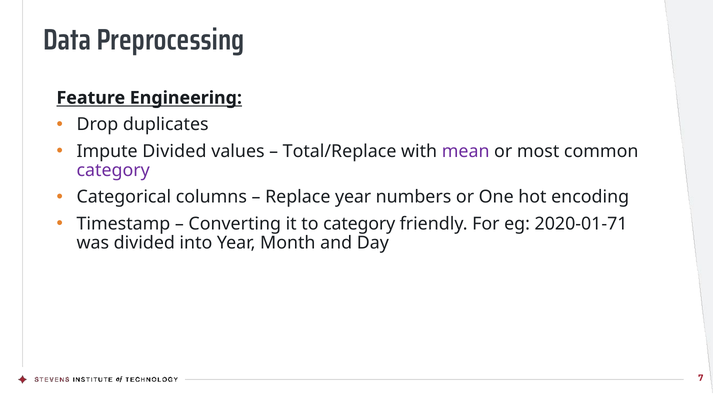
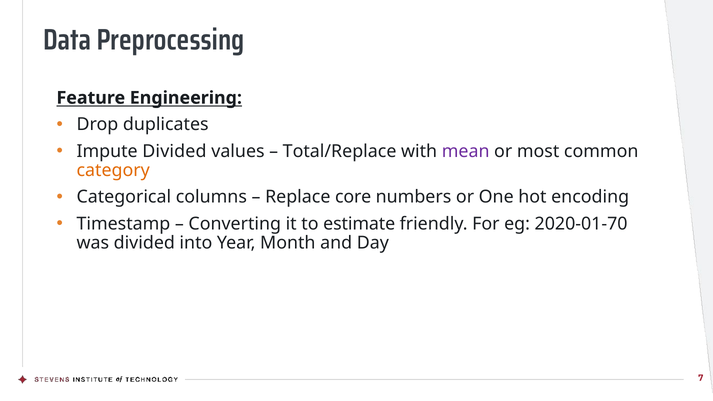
category colour: purple -> orange (113, 170)
Replace year: year -> core (353, 197)
to category: category -> estimate (359, 224)
2020-01-71: 2020-01-71 -> 2020-01-70 (581, 224)
